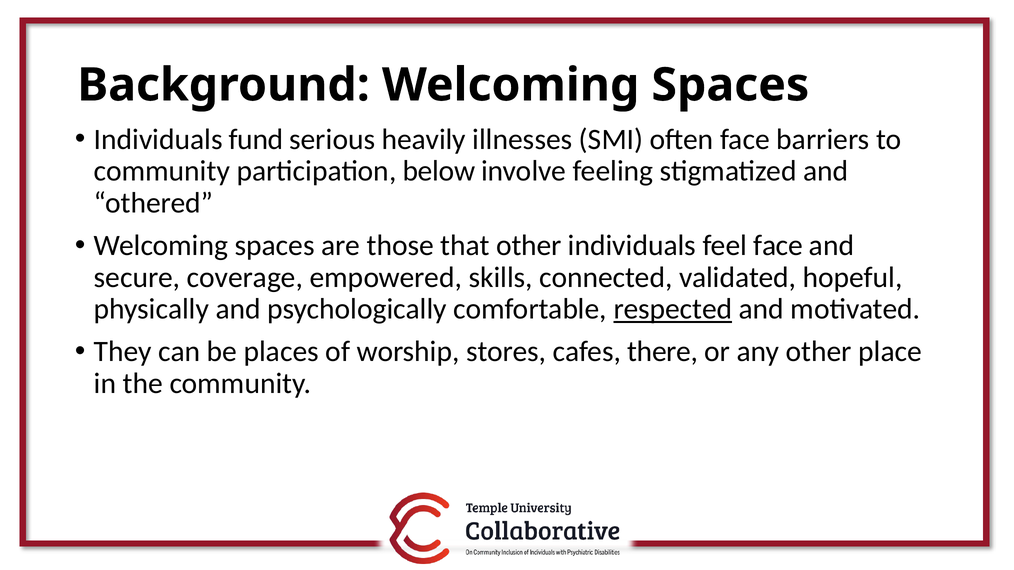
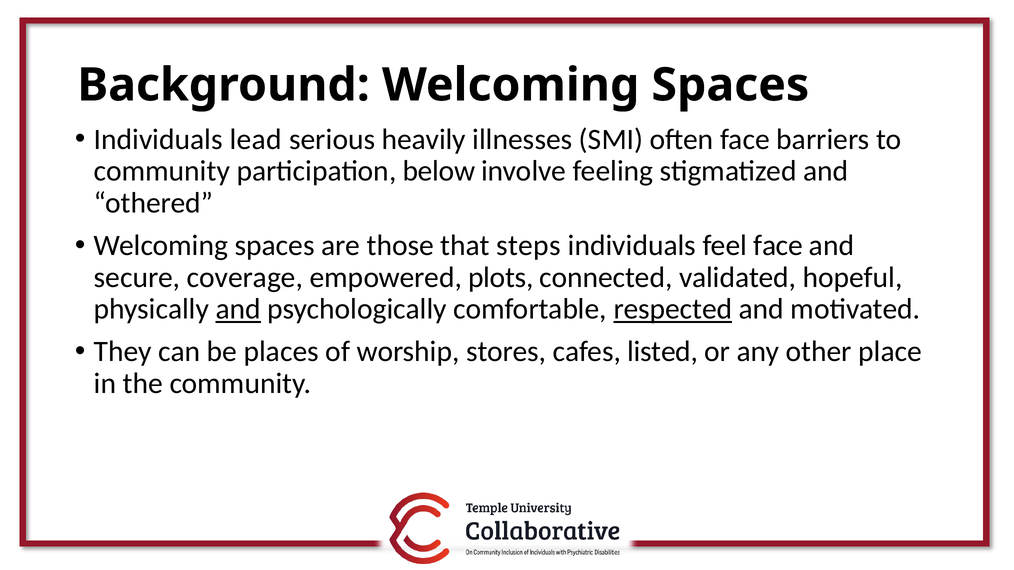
fund: fund -> lead (256, 139)
that other: other -> steps (529, 246)
skills: skills -> plots (501, 277)
and underline: none -> present (238, 309)
there: there -> listed (663, 352)
